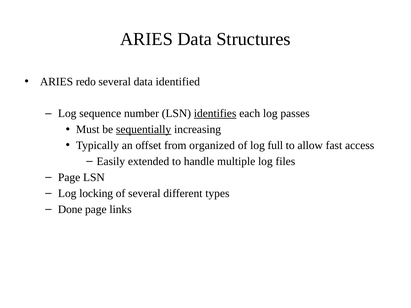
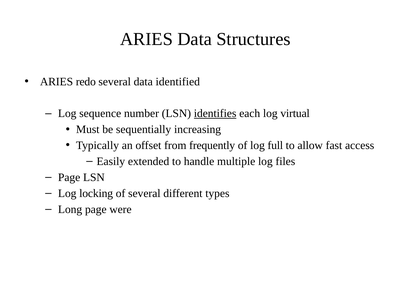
passes: passes -> virtual (295, 114)
sequentially underline: present -> none (144, 130)
organized: organized -> frequently (212, 146)
Done: Done -> Long (70, 210)
links: links -> were (121, 210)
